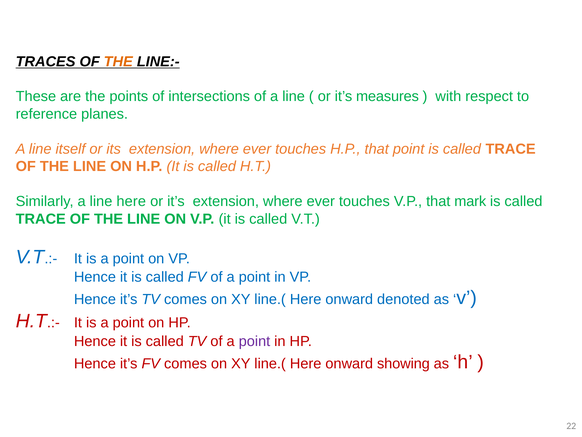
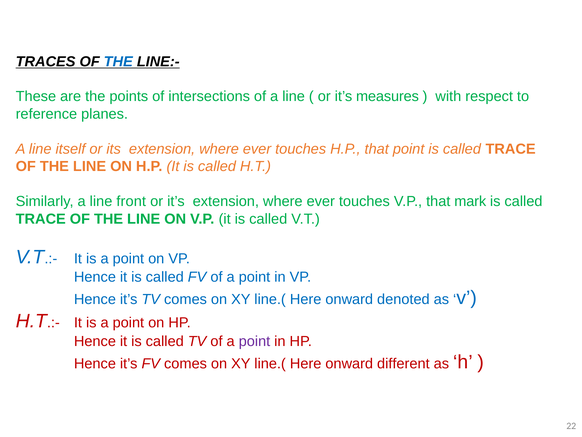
THE colour: orange -> blue (118, 61)
line here: here -> front (131, 201)
showing: showing -> different (403, 363)
